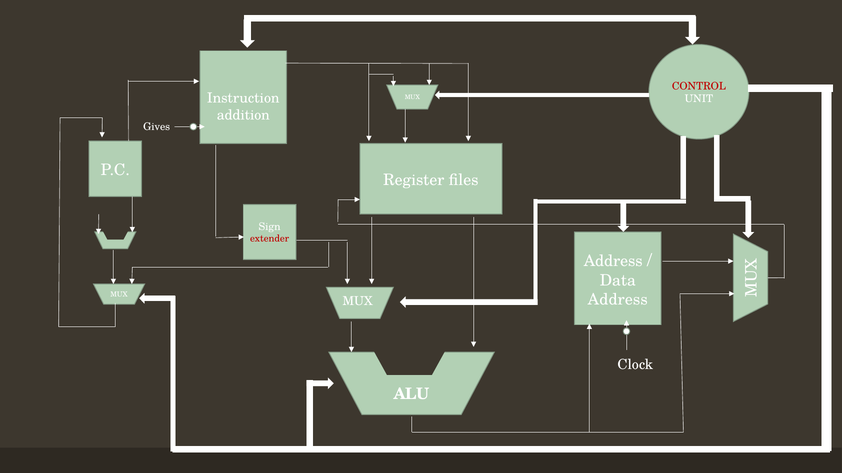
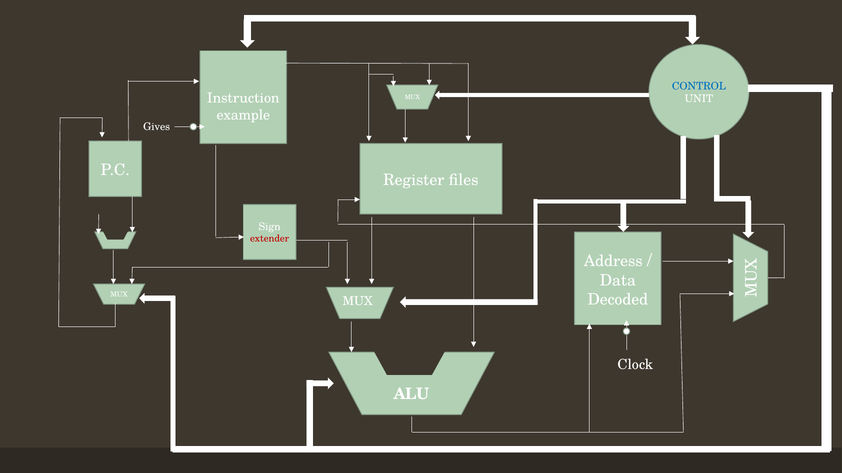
CONTROL colour: red -> blue (699, 86)
addition: addition -> example (243, 115)
Address: Address -> Decoded (618, 300)
